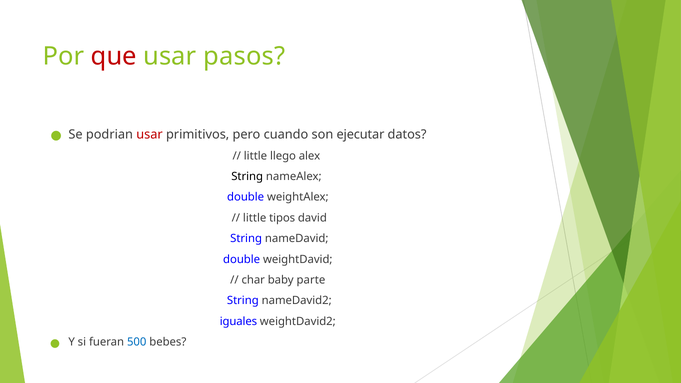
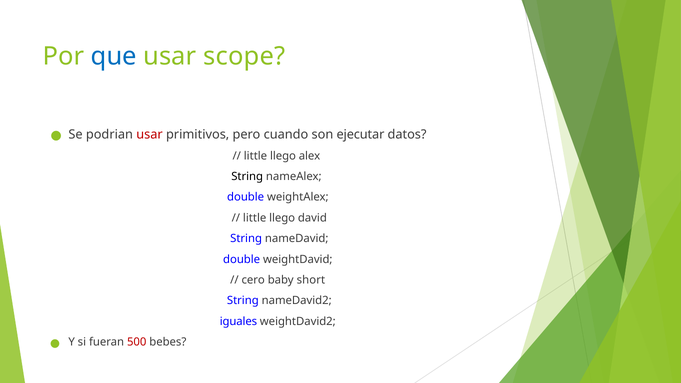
que colour: red -> blue (114, 56)
pasos: pasos -> scope (244, 56)
tipos: tipos -> llego (282, 218)
char: char -> cero (253, 280)
parte: parte -> short (311, 280)
500 colour: blue -> red (137, 342)
